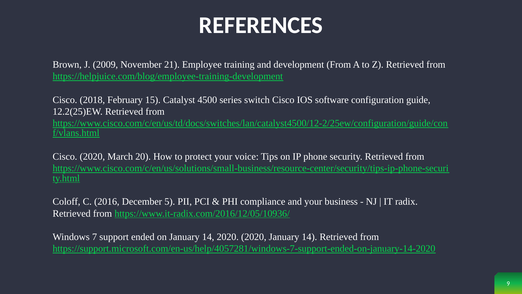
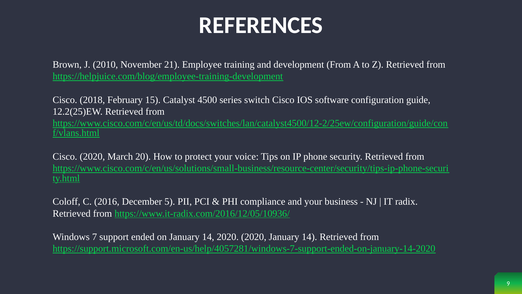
2009: 2009 -> 2010 (105, 64)
